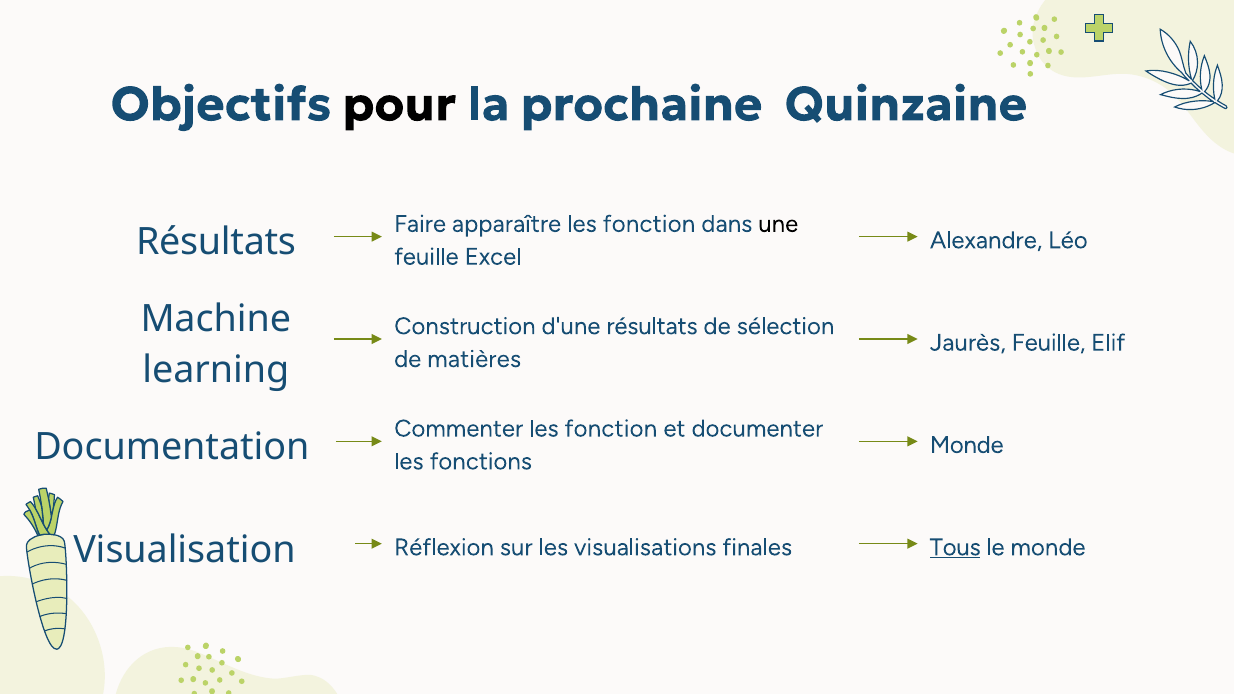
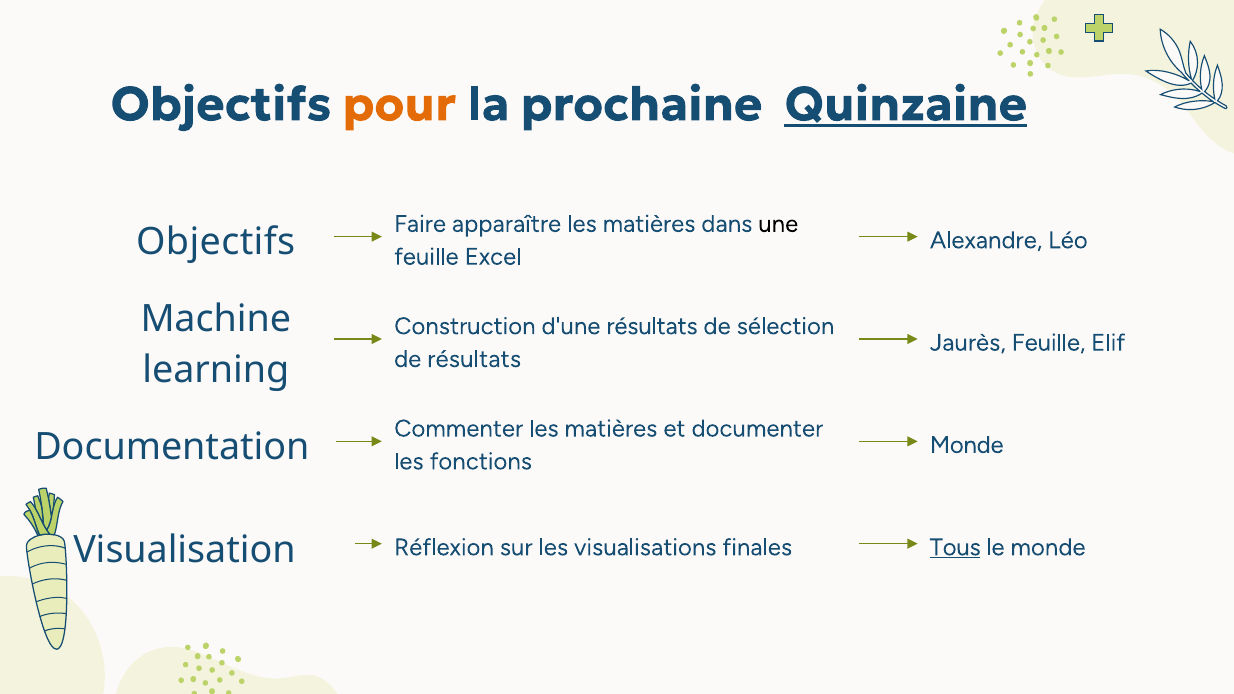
pour colour: black -> orange (399, 105)
Quinzaine underline: none -> present (906, 105)
apparaître les fonction: fonction -> matières (649, 224)
Résultats: Résultats -> Objectifs (216, 243)
de matières: matières -> résultats (474, 359)
Commenter les fonction: fonction -> matières (611, 429)
